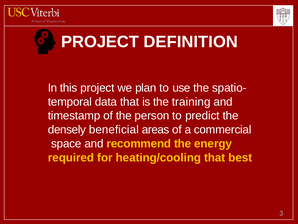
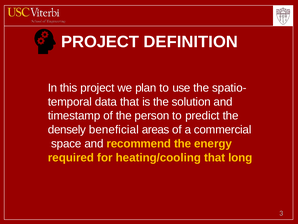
training: training -> solution (191, 102)
best: best -> long (240, 157)
